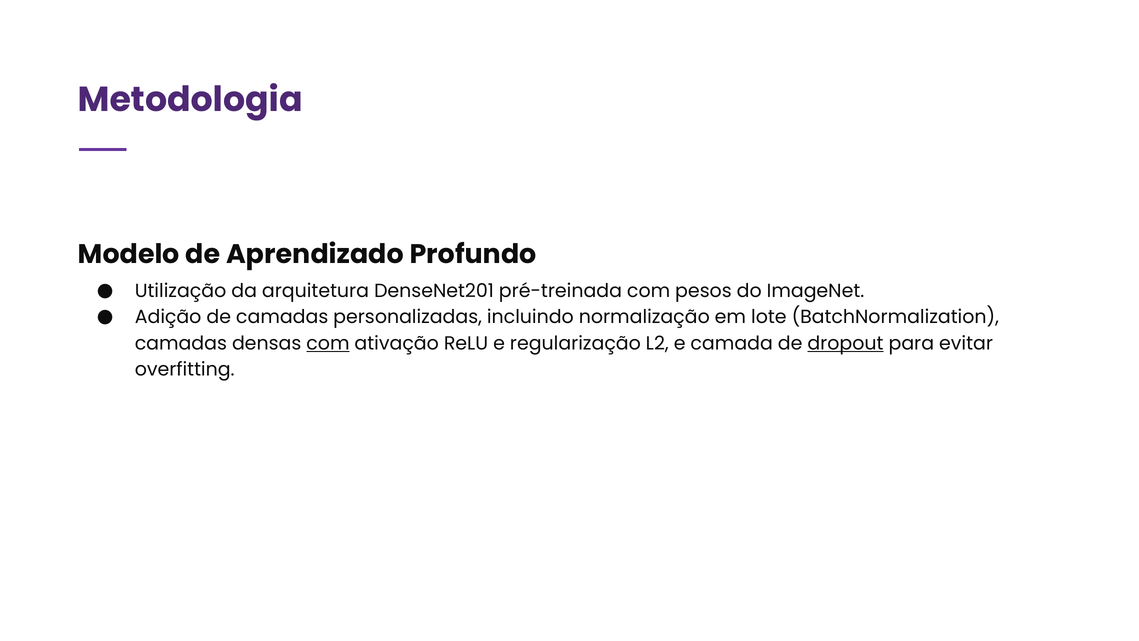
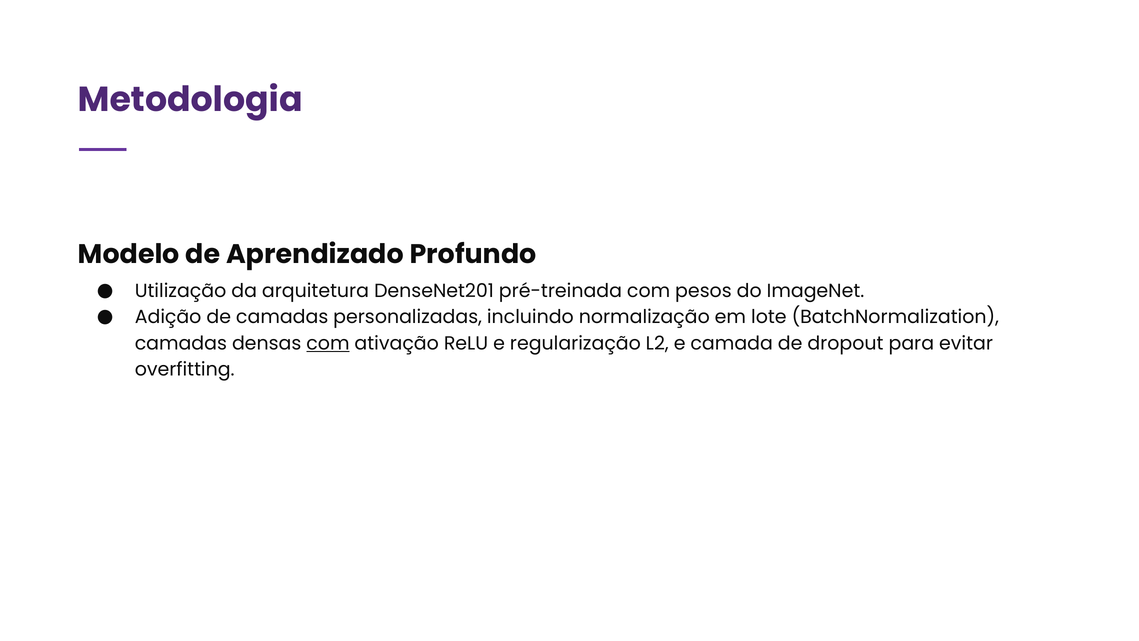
dropout underline: present -> none (845, 343)
